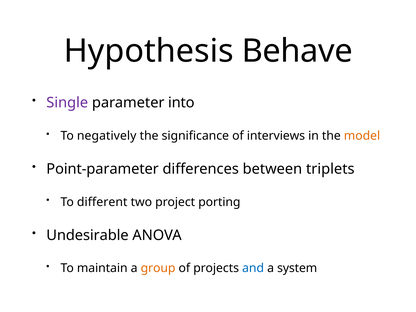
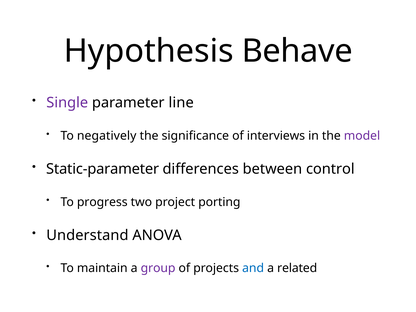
into: into -> line (181, 103)
model colour: orange -> purple (362, 136)
Point-parameter: Point-parameter -> Static-parameter (103, 169)
triplets: triplets -> control (330, 169)
different: different -> progress (102, 202)
Undesirable: Undesirable -> Understand (87, 235)
group colour: orange -> purple (158, 268)
system: system -> related (297, 268)
